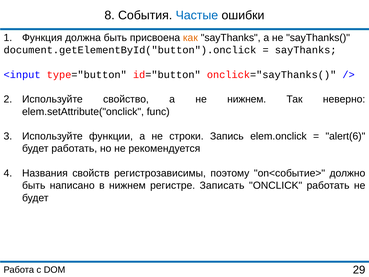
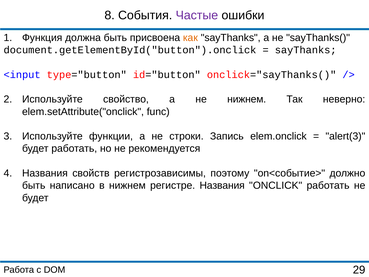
Частые colour: blue -> purple (197, 15)
alert(6: alert(6 -> alert(3 (345, 136)
регистре Записать: Записать -> Названия (222, 185)
